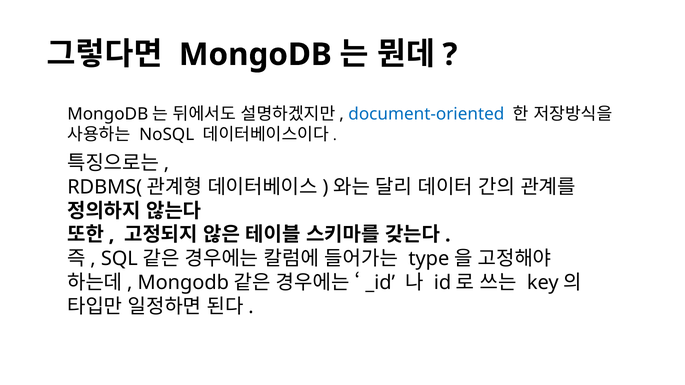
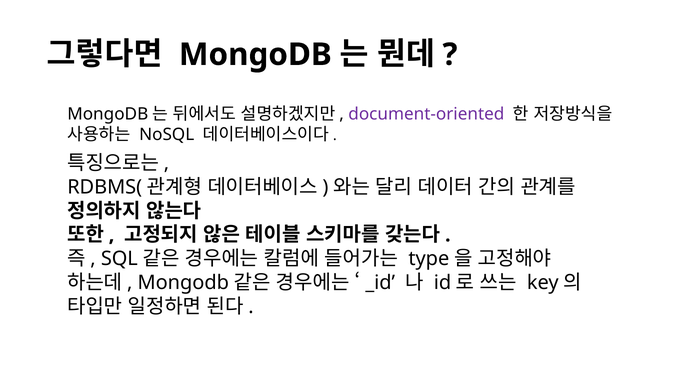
document-oriented colour: blue -> purple (426, 114)
